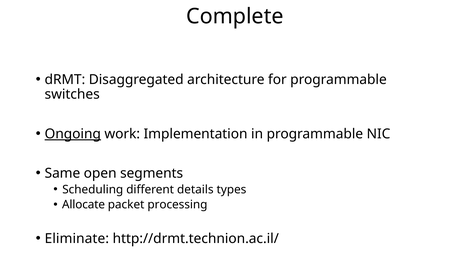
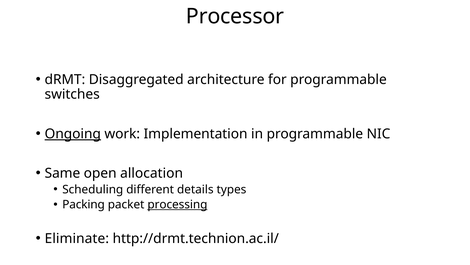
Complete: Complete -> Processor (235, 16)
segments: segments -> allocation (152, 173)
Allocate: Allocate -> Packing (84, 204)
processing underline: none -> present (177, 204)
